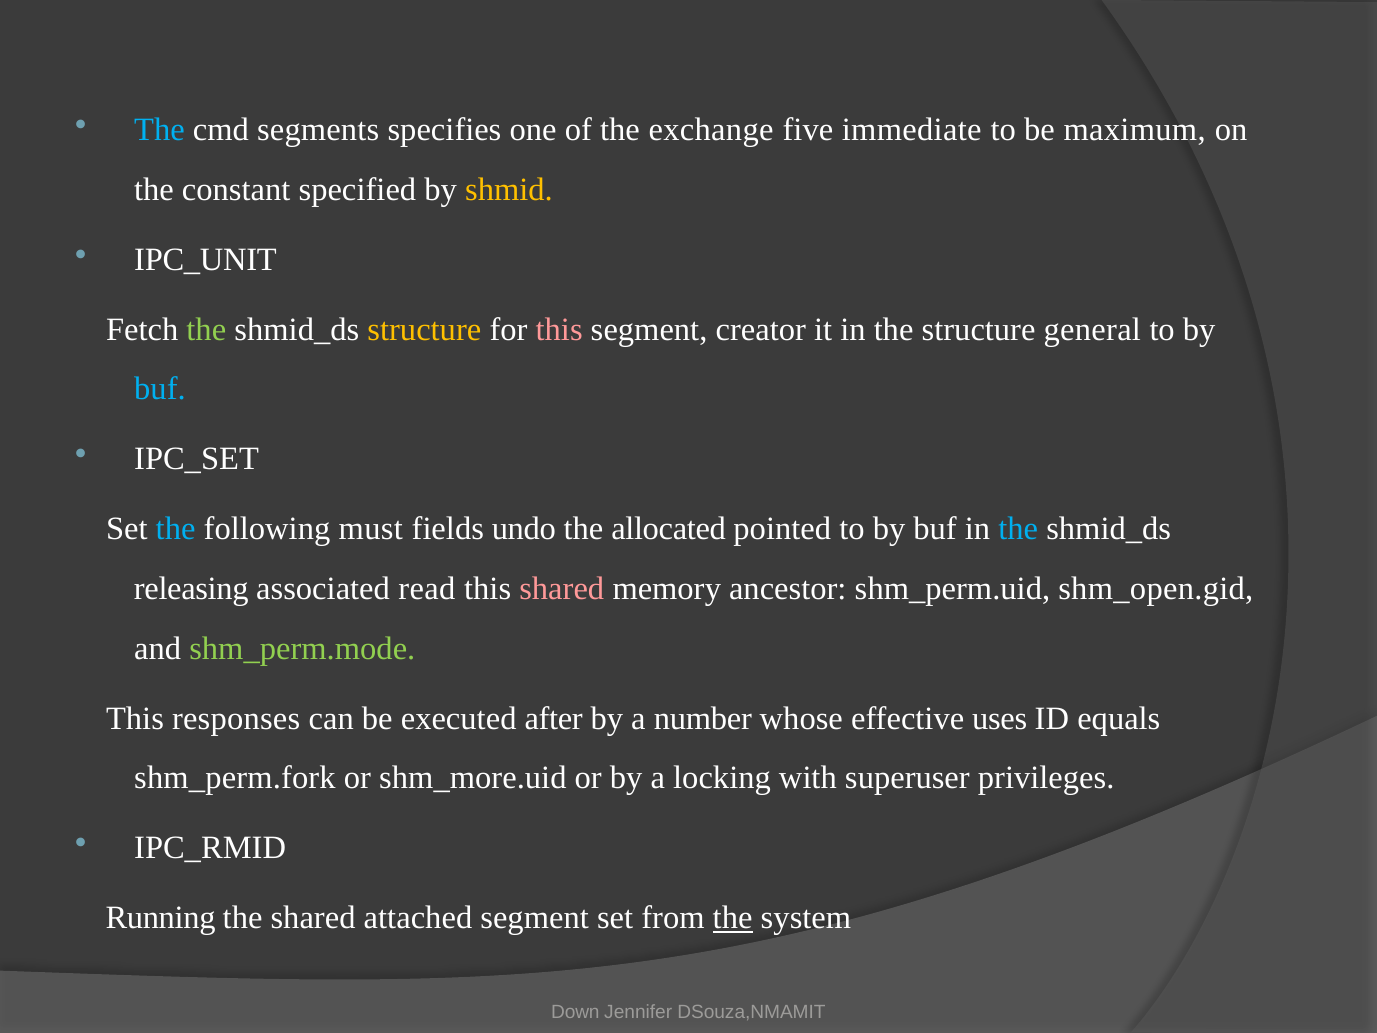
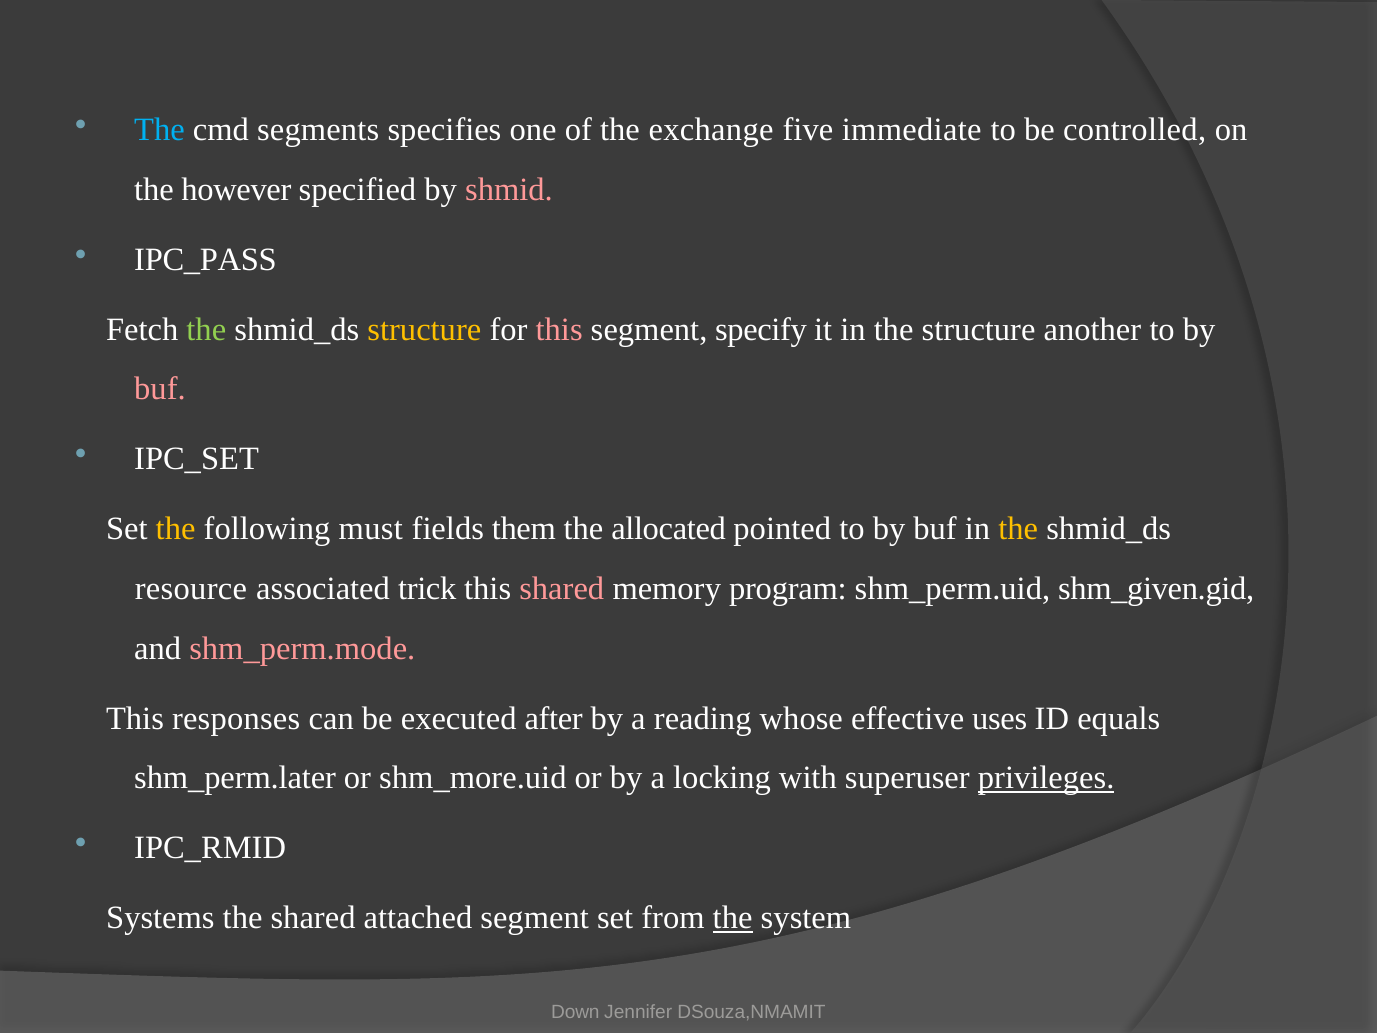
maximum: maximum -> controlled (1135, 130)
constant: constant -> however (236, 189)
shmid colour: yellow -> pink (509, 189)
IPC_UNIT: IPC_UNIT -> IPC_PASS (205, 259)
creator: creator -> specify (761, 329)
general: general -> another (1092, 329)
buf colour: light blue -> pink (160, 389)
the colour: light blue -> yellow (176, 529)
undo: undo -> them (524, 529)
the colour: light blue -> yellow (1018, 529)
releasing: releasing -> resource (191, 589)
read: read -> trick (427, 589)
ancestor: ancestor -> program (788, 589)
shm_open.gid: shm_open.gid -> shm_given.gid (1156, 589)
shm_perm.mode colour: light green -> pink (302, 648)
number: number -> reading (703, 718)
shm_perm.fork: shm_perm.fork -> shm_perm.later (235, 778)
privileges underline: none -> present (1046, 778)
Running: Running -> Systems (160, 918)
